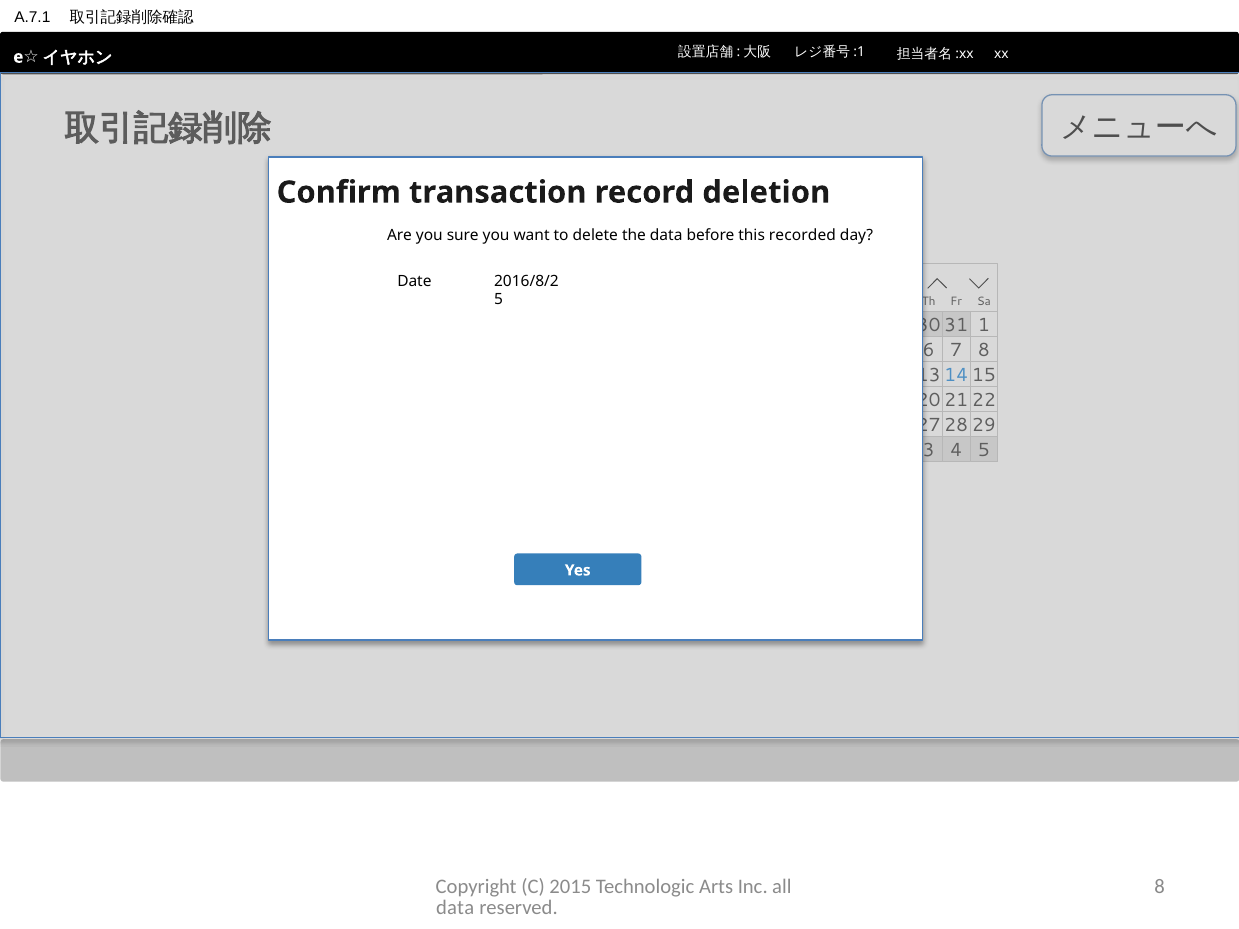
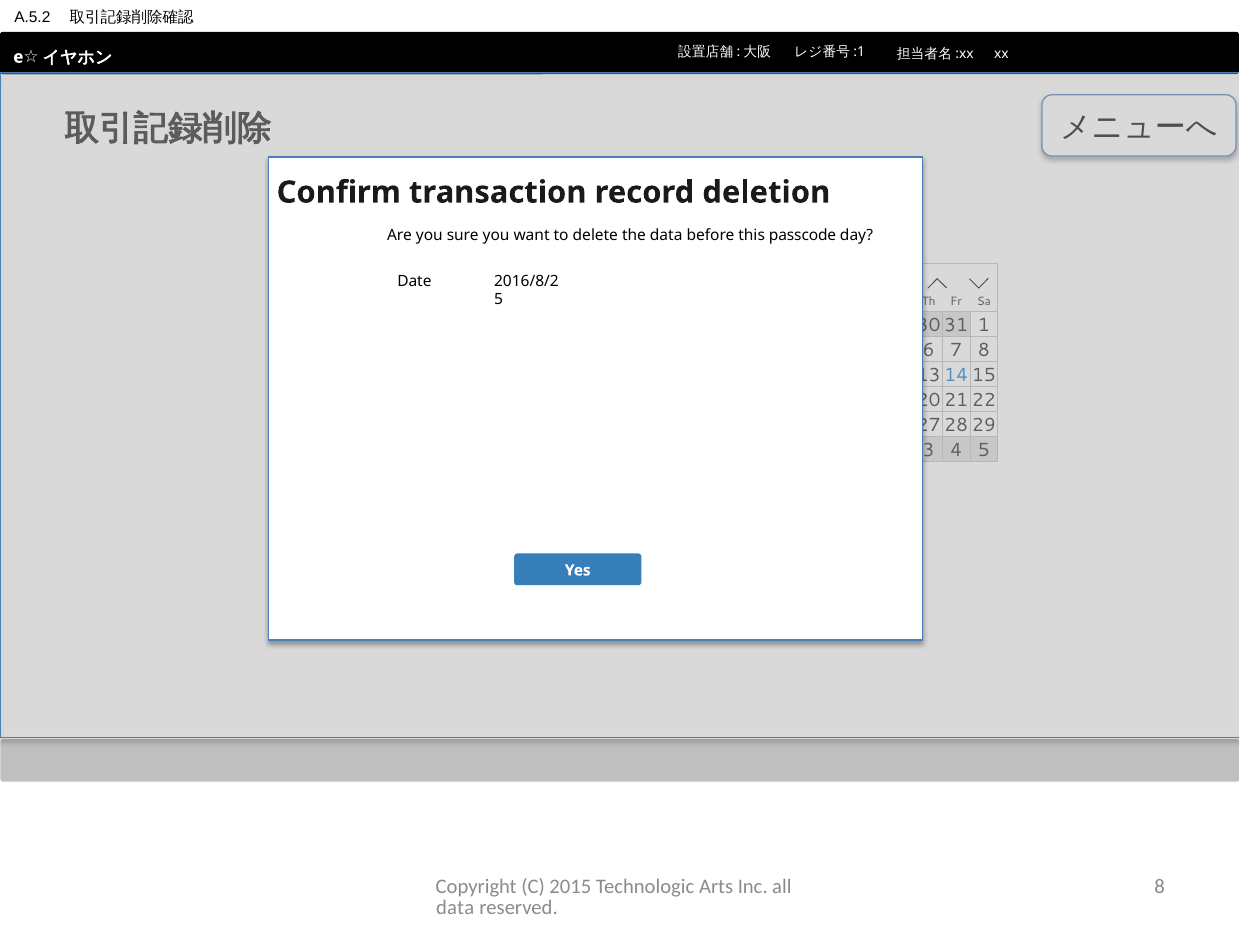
A.7.1: A.7.1 -> A.5.2 (32, 17)
recorded: recorded -> passcode (803, 236)
